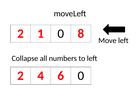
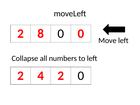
1: 1 -> 8 (41, 34)
0 8: 8 -> 0 (81, 34)
4 6: 6 -> 2 (61, 76)
